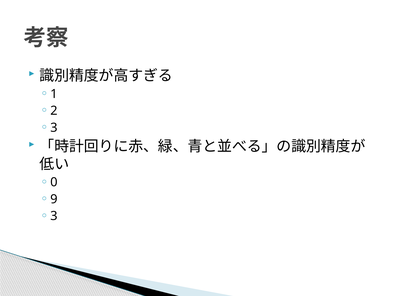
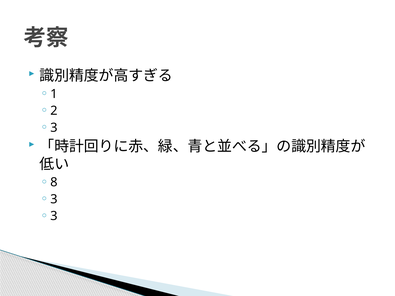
0: 0 -> 8 (54, 182)
9: 9 -> 3 (54, 199)
